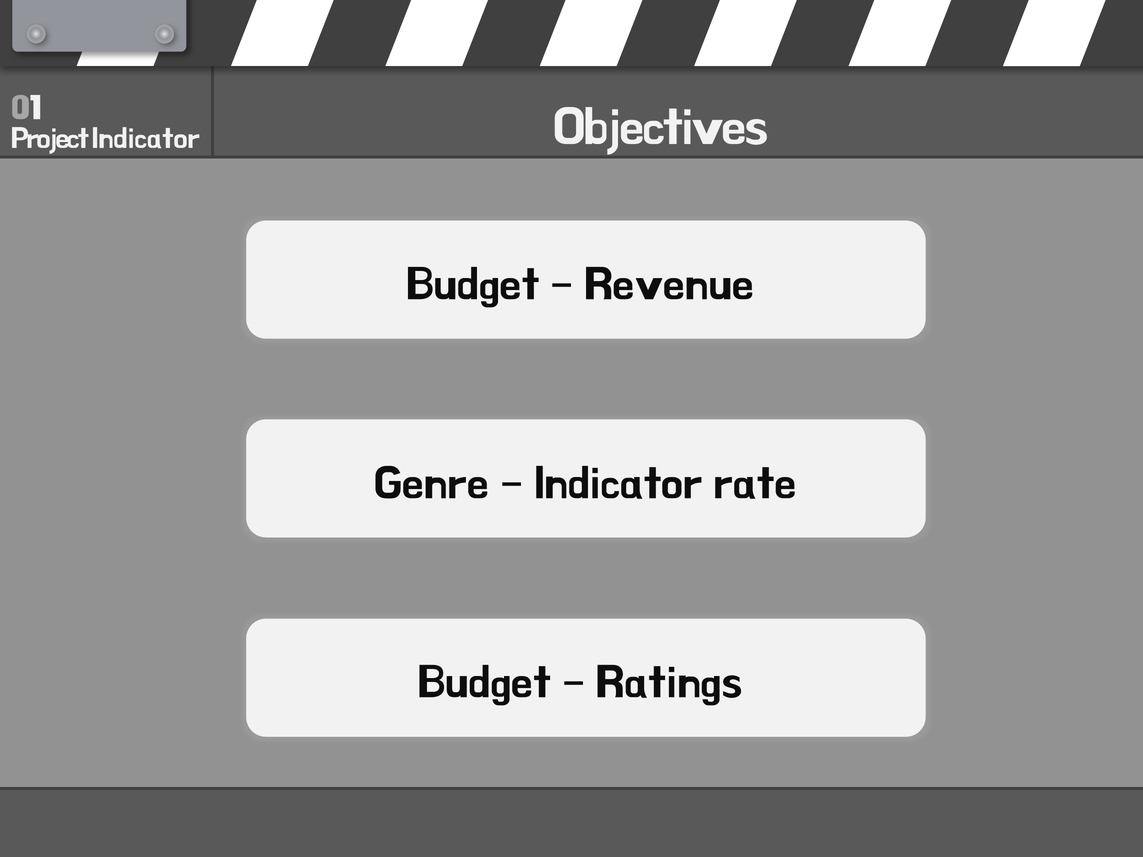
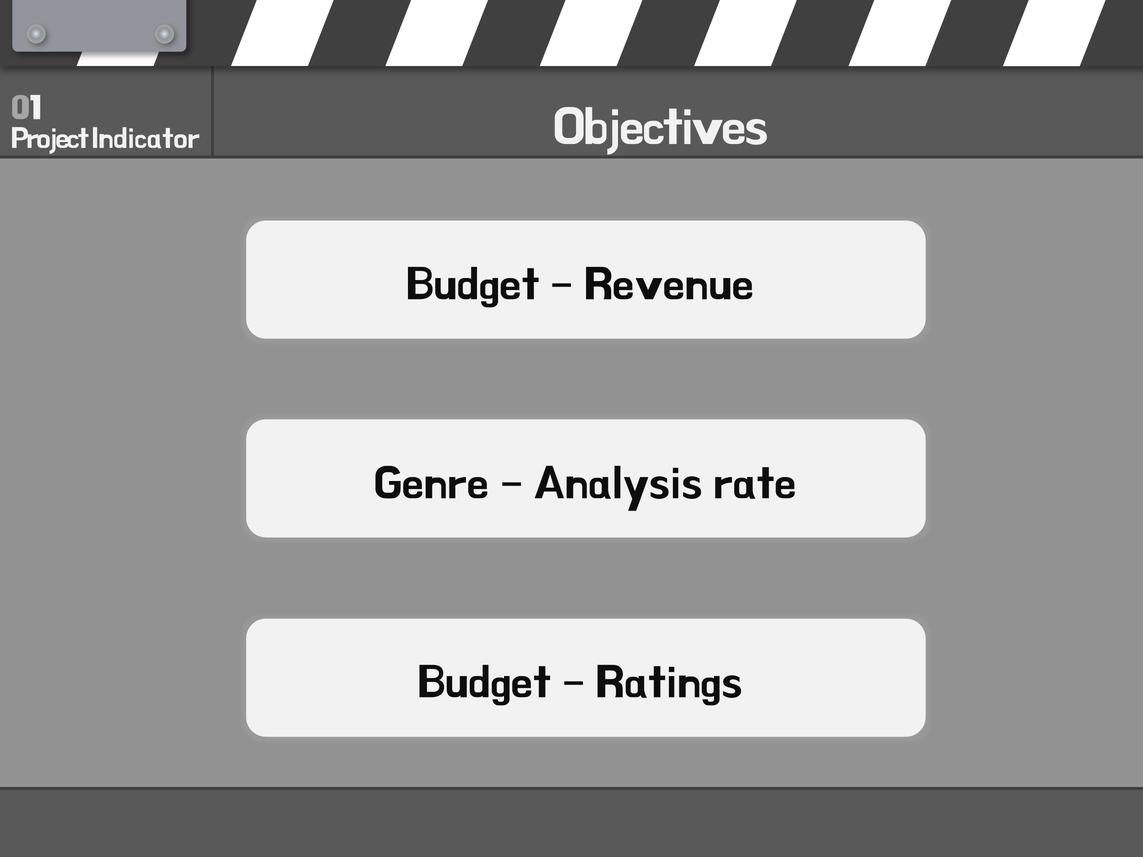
Genre Indicator: Indicator -> Analysis (618, 482)
